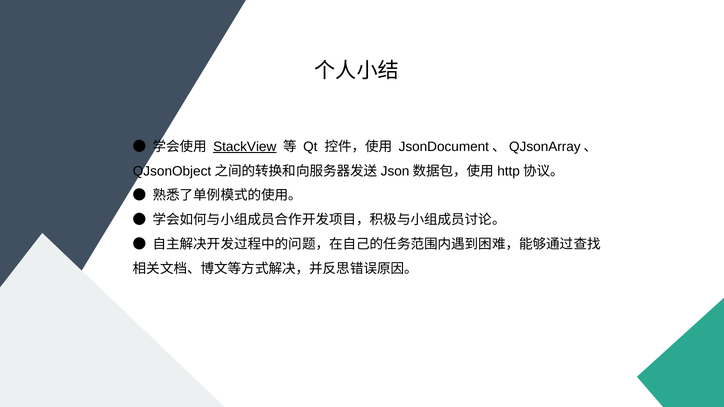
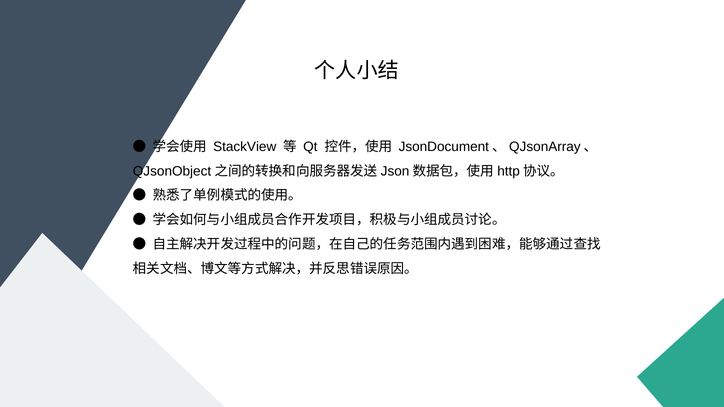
StackView underline: present -> none (245, 147)
